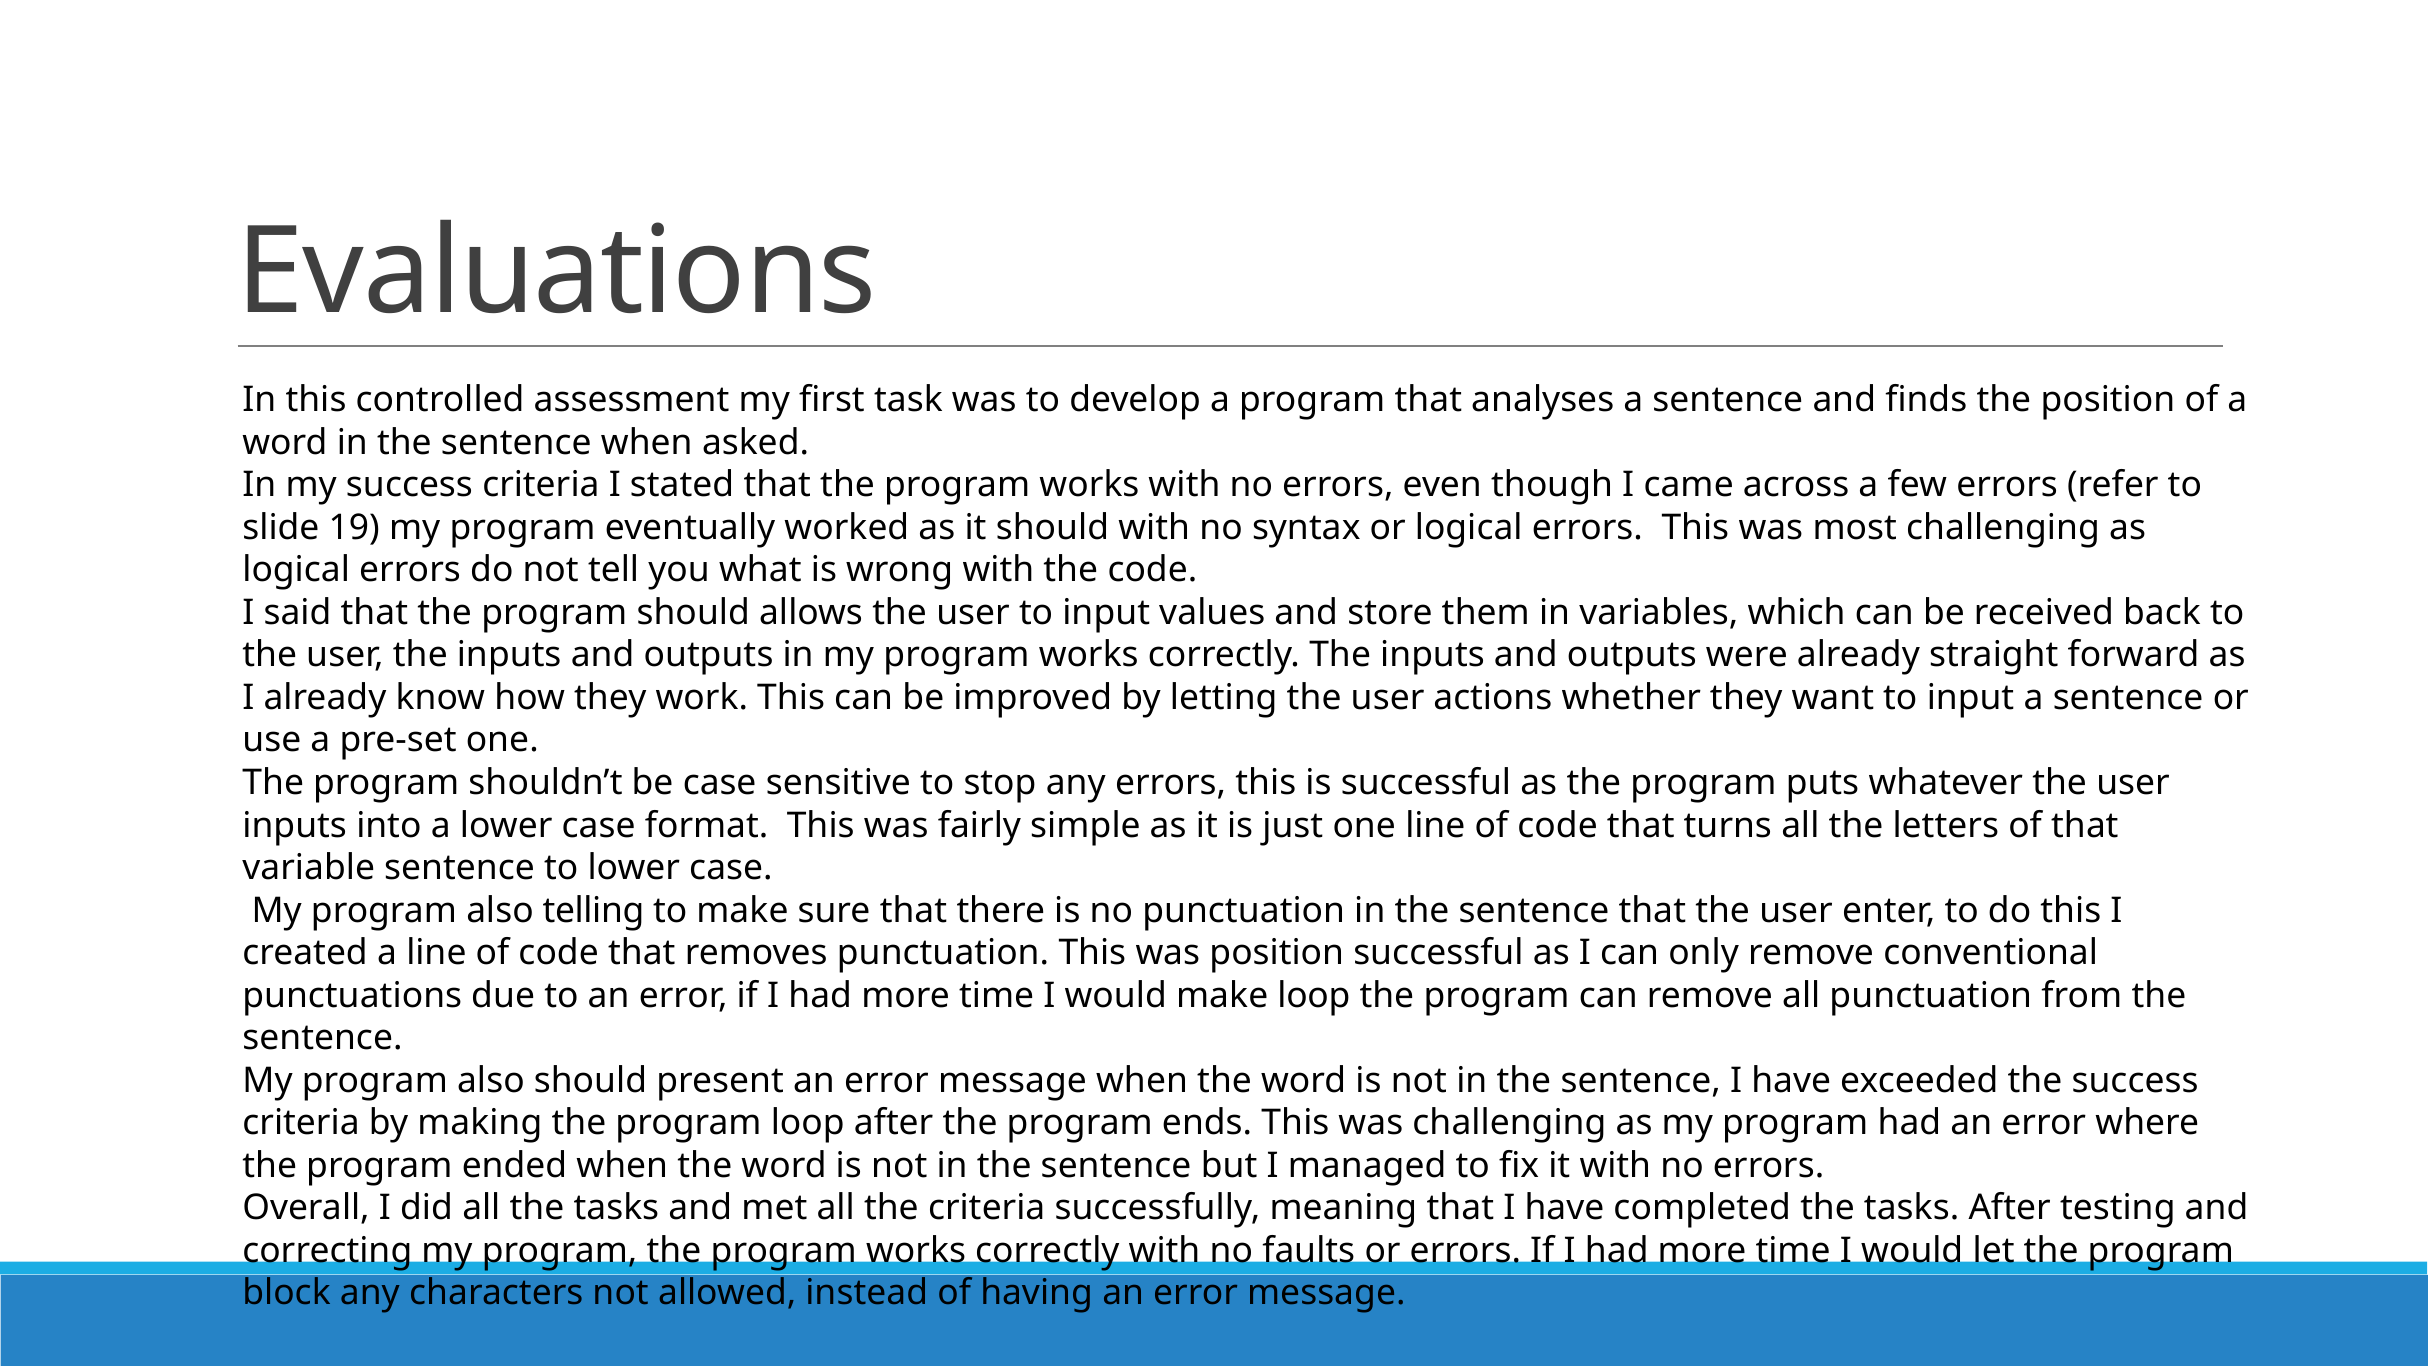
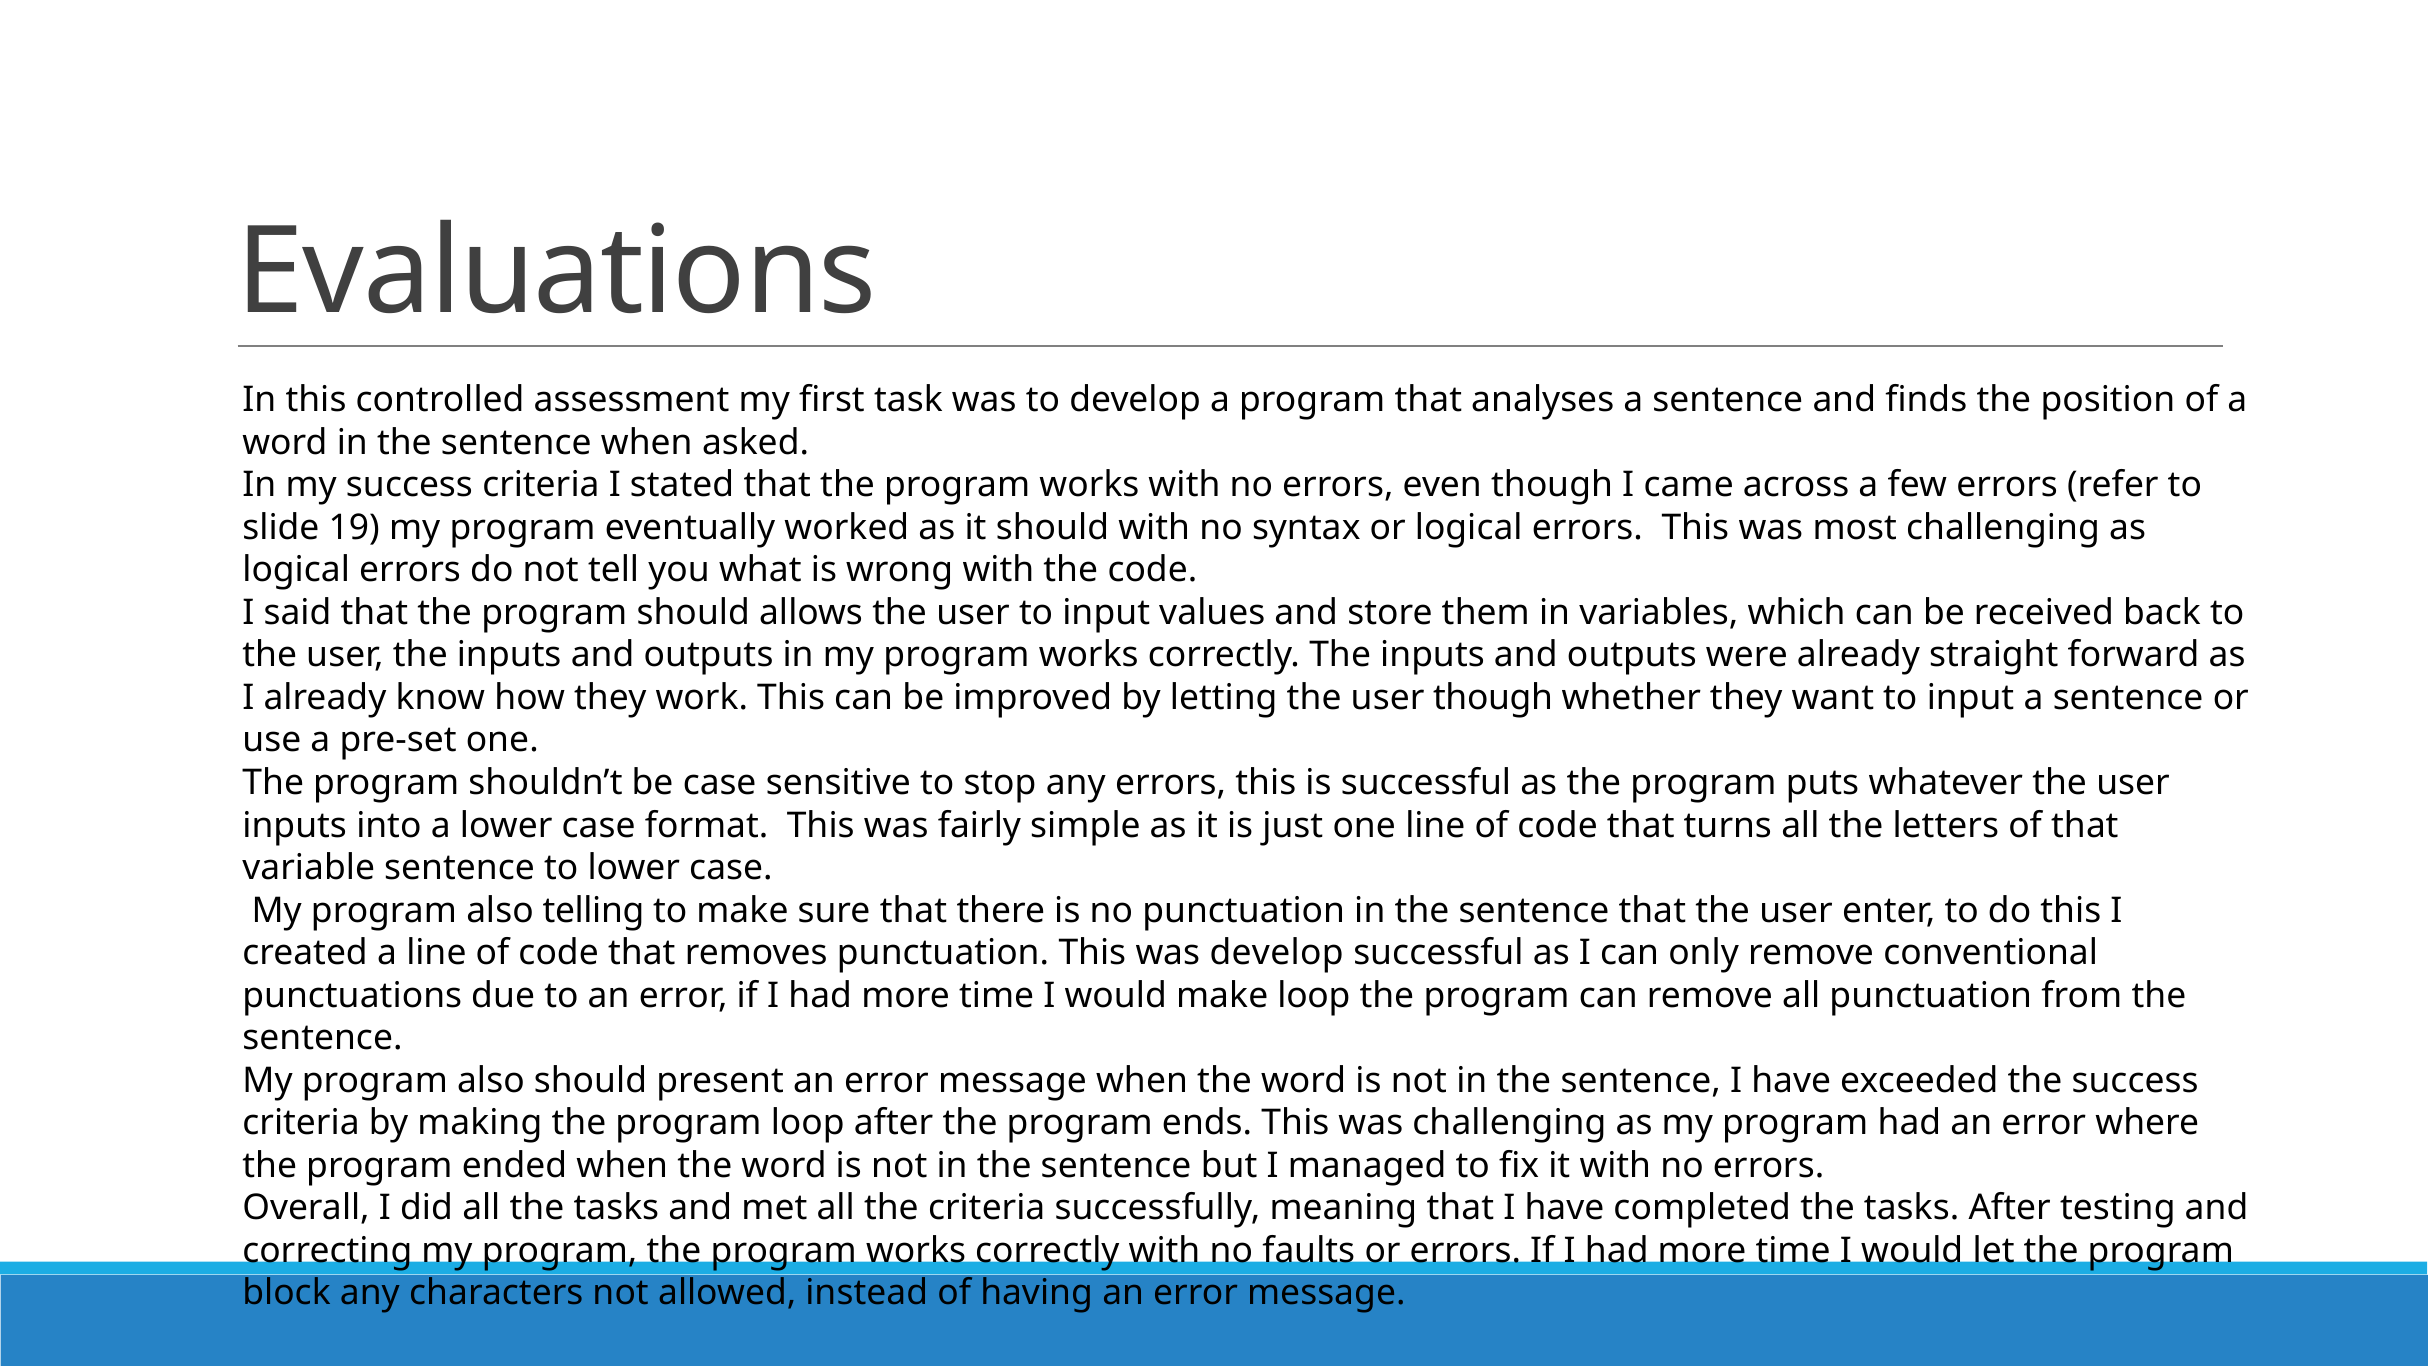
user actions: actions -> though (1493, 698)
was position: position -> develop (1277, 953)
